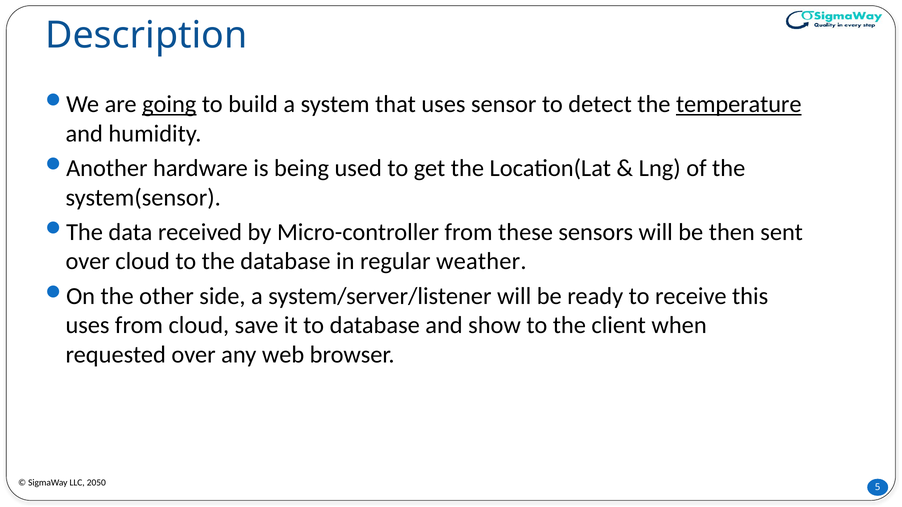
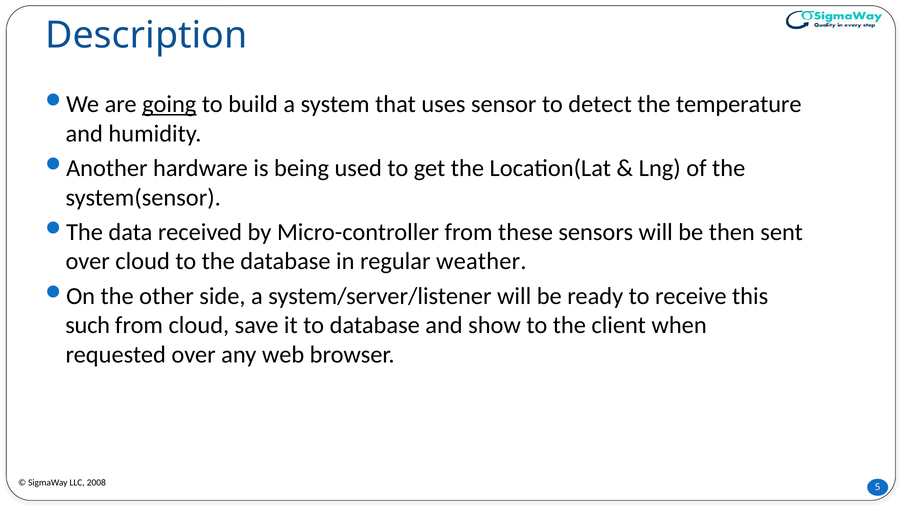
temperature underline: present -> none (739, 104)
uses: uses -> such (88, 326)
2050: 2050 -> 2008 (96, 483)
